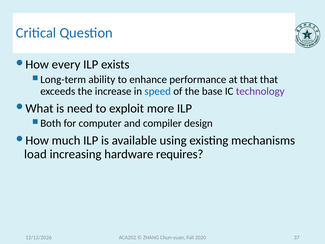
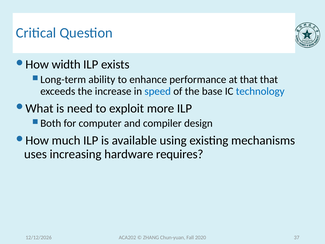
every: every -> width (66, 64)
technology colour: purple -> blue (260, 91)
load: load -> uses (35, 154)
